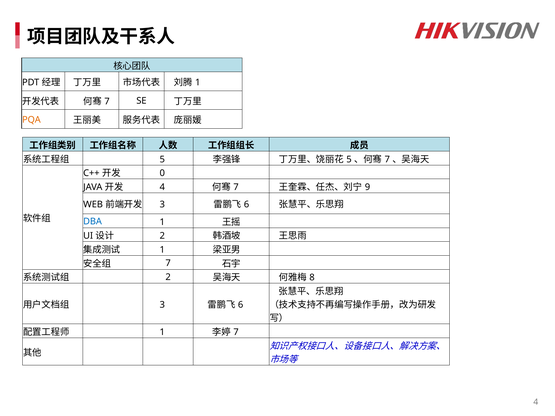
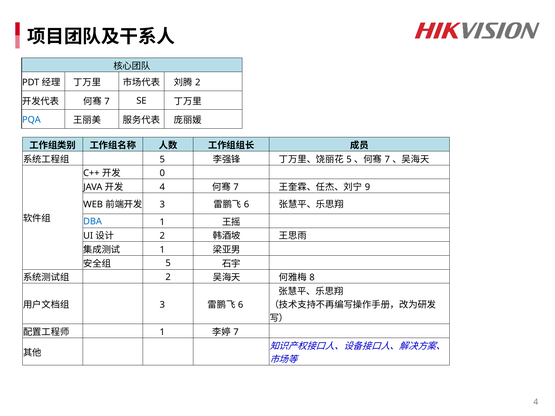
1: 1 -> 2 (198, 82)
PQA colour: orange -> blue (31, 120)
7: 7 -> 5 (168, 263)
